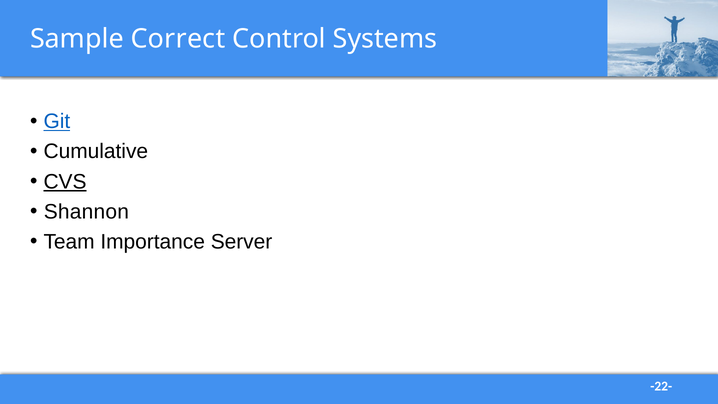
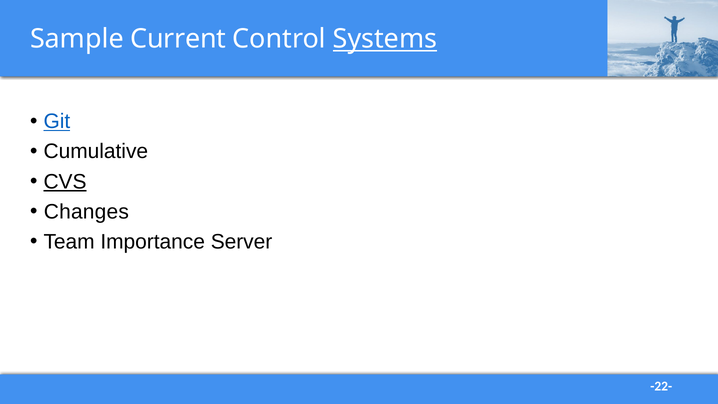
Correct: Correct -> Current (178, 39)
Systems underline: none -> present (385, 39)
Shannon: Shannon -> Changes (86, 212)
